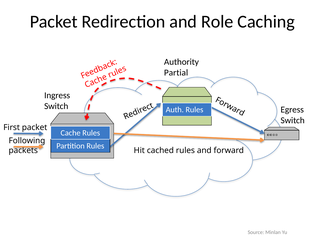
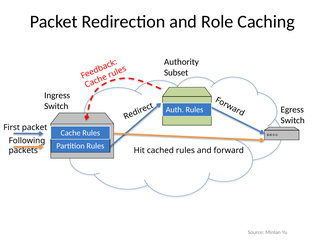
Partial: Partial -> Subset (176, 73)
